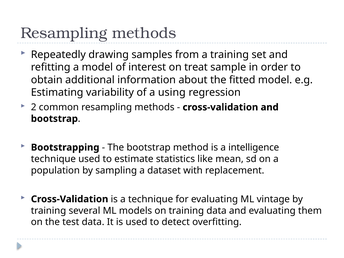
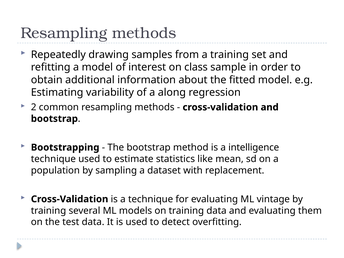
treat: treat -> class (196, 67)
using: using -> along (172, 92)
